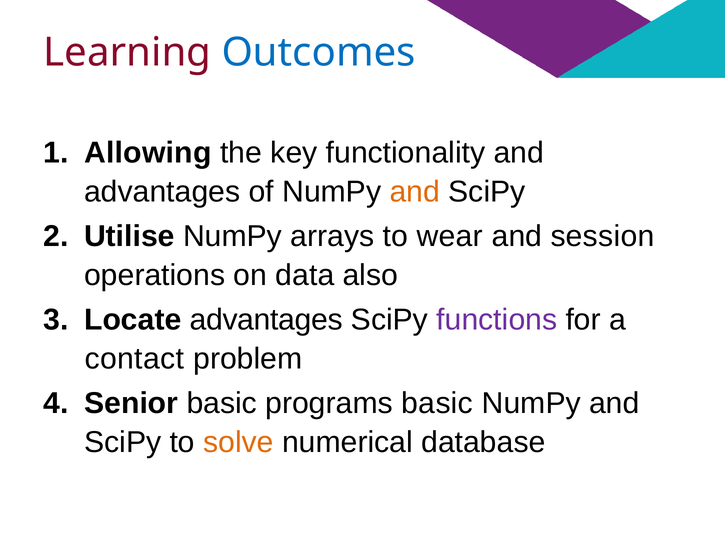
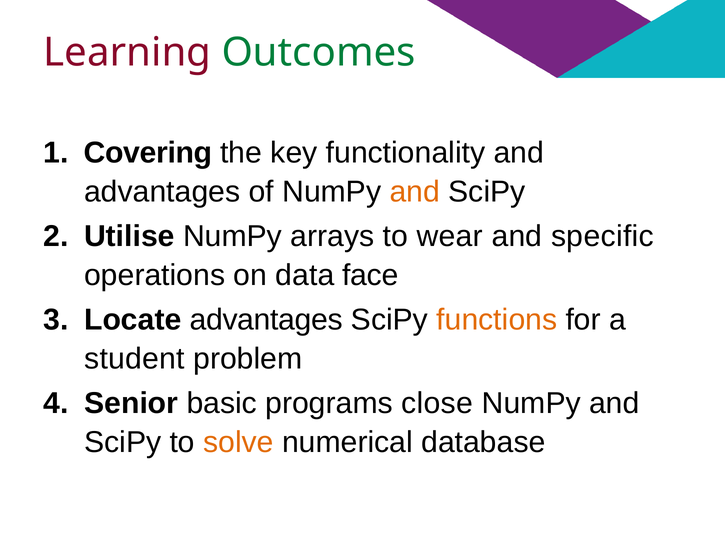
Outcomes colour: blue -> green (319, 52)
Allowing: Allowing -> Covering (148, 153)
session: session -> specific (602, 237)
also: also -> face (370, 276)
functions colour: purple -> orange (497, 320)
contact: contact -> student (134, 359)
programs basic: basic -> close (437, 404)
